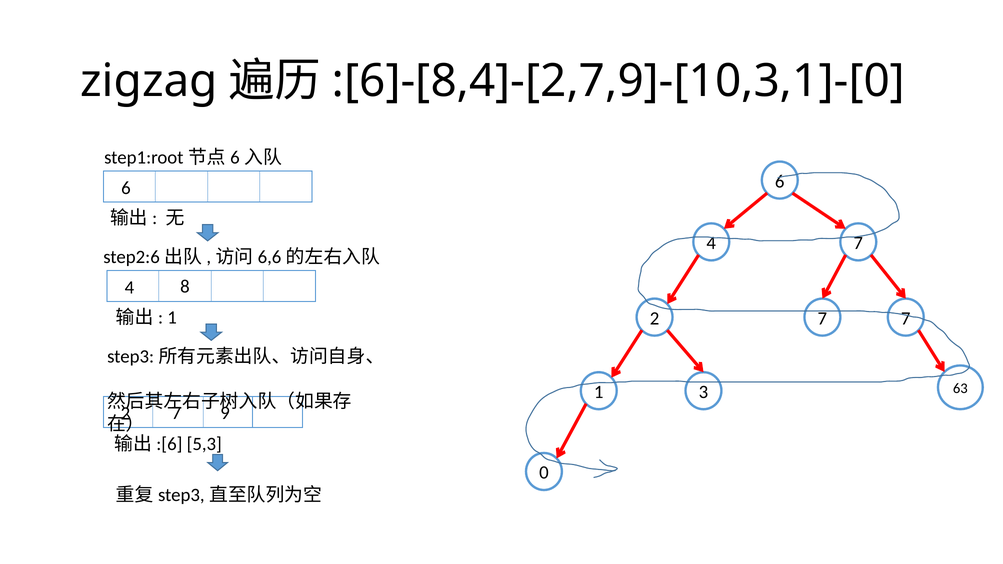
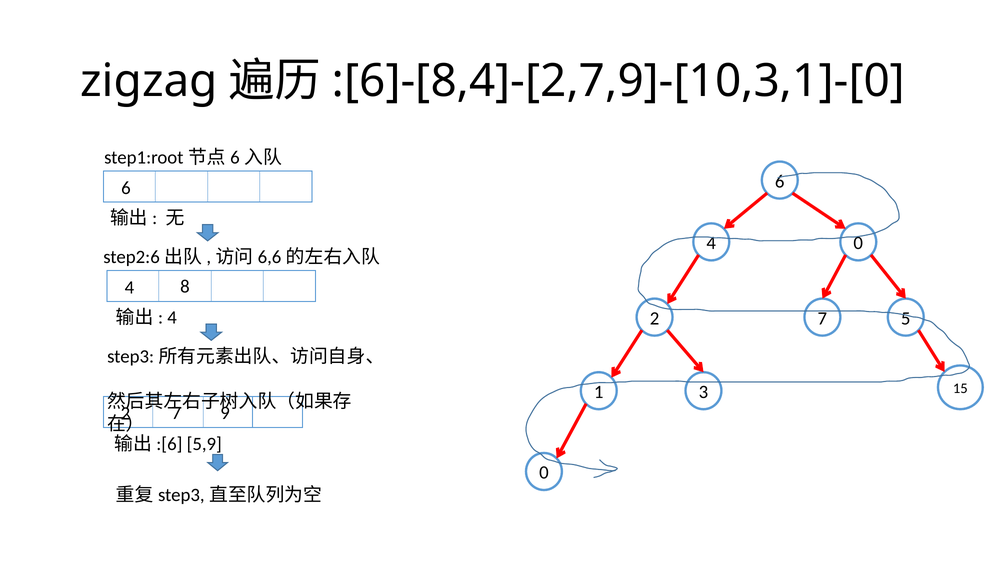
4 7: 7 -> 0 (858, 243)
1: 1 -> 4 (172, 318)
7 7: 7 -> 5 (906, 319)
63: 63 -> 15 (960, 388)
5,3: 5,3 -> 5,9 (204, 444)
